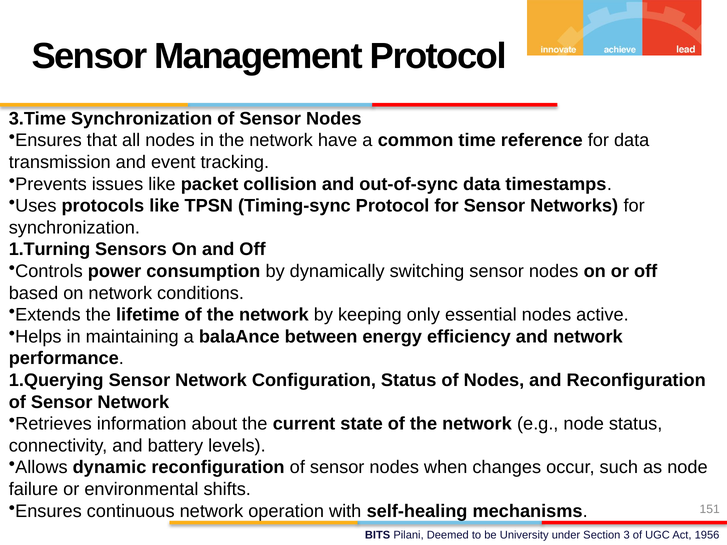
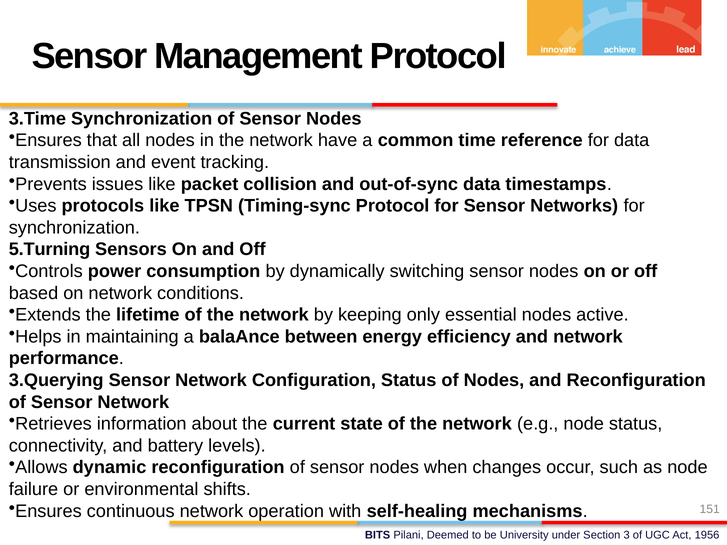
1.Turning: 1.Turning -> 5.Turning (50, 250)
1.Querying: 1.Querying -> 3.Querying (56, 380)
